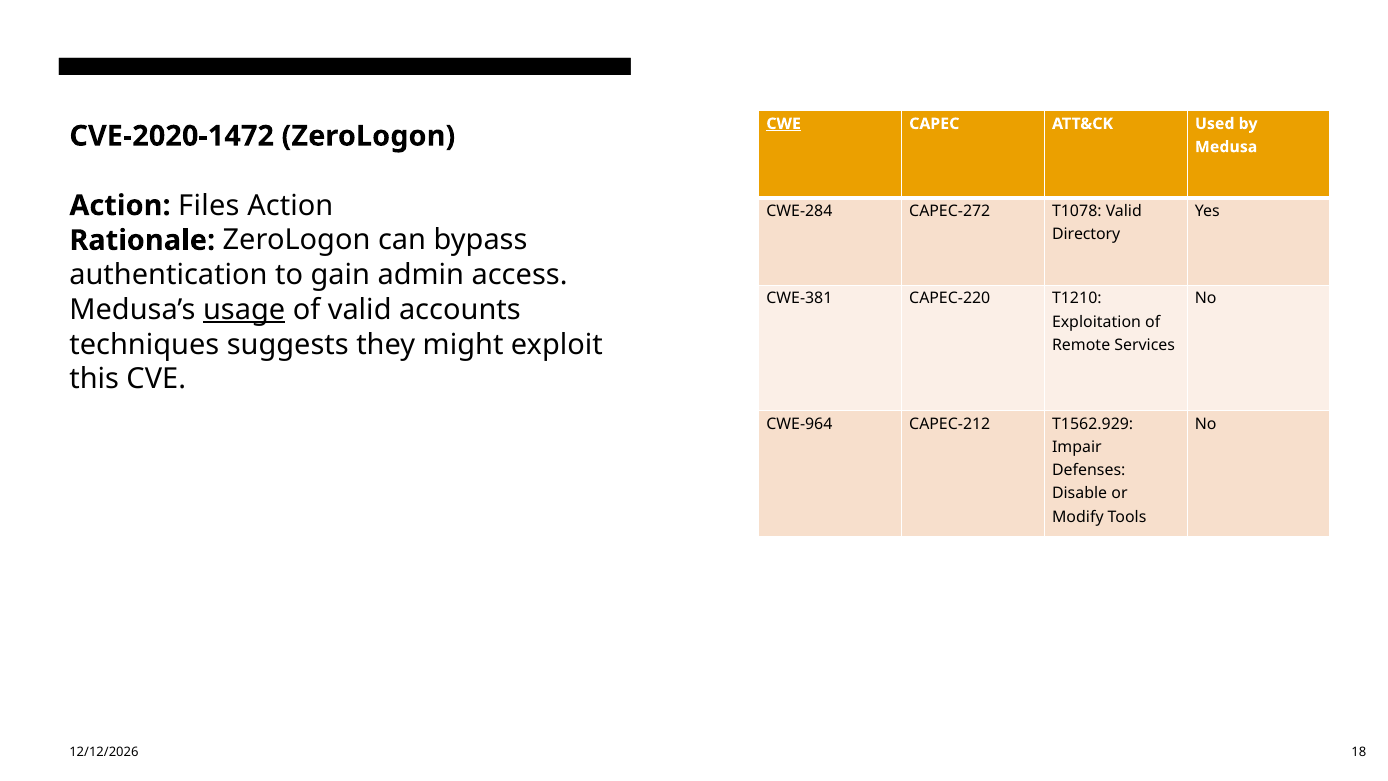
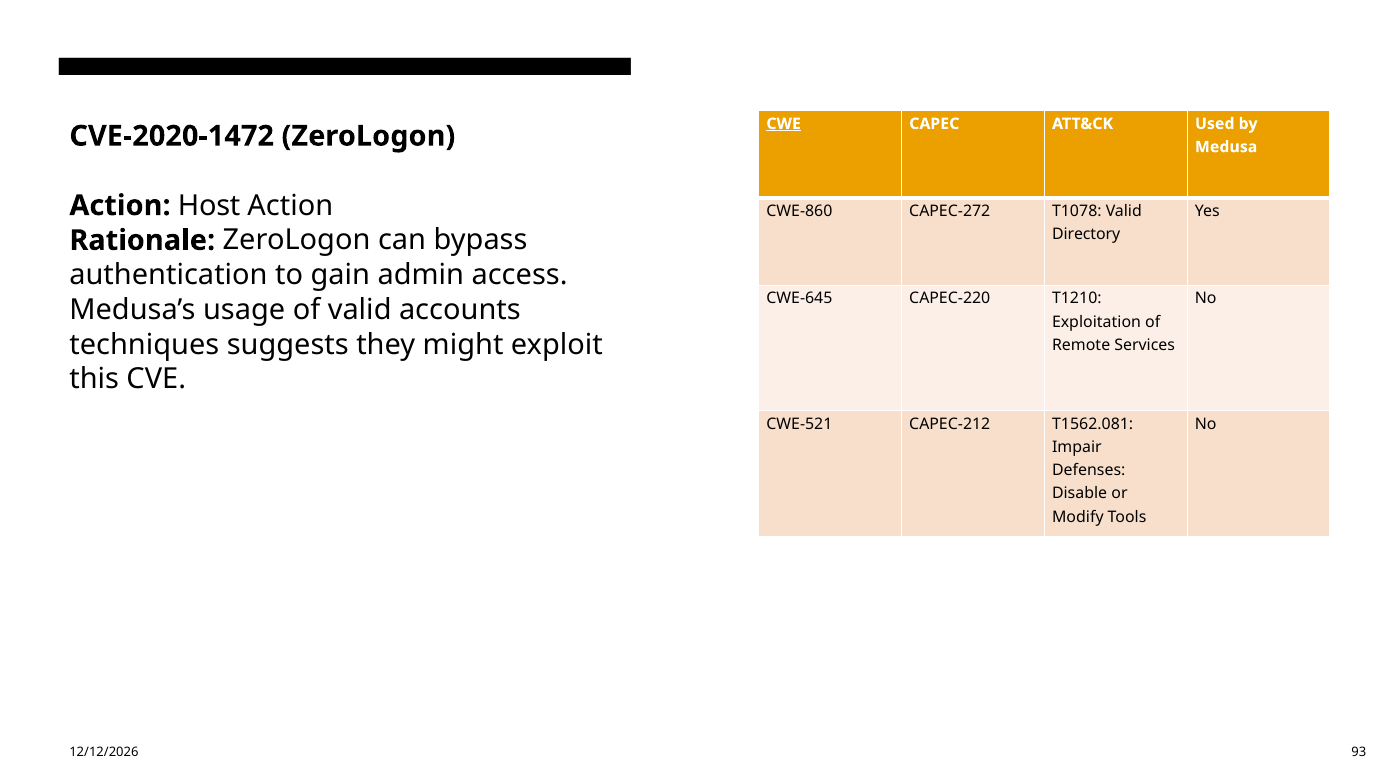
Files: Files -> Host (209, 206)
CWE-284: CWE-284 -> CWE-860 (799, 211)
CWE-381: CWE-381 -> CWE-645 (799, 299)
usage underline: present -> none (244, 310)
CWE-964: CWE-964 -> CWE-521 (799, 424)
T1562.929: T1562.929 -> T1562.081 (1093, 424)
18: 18 -> 93 (1359, 752)
